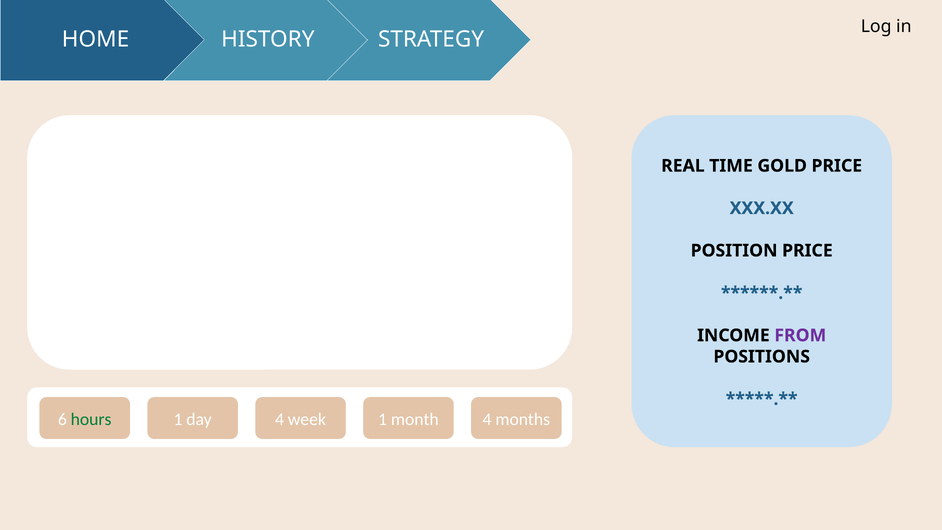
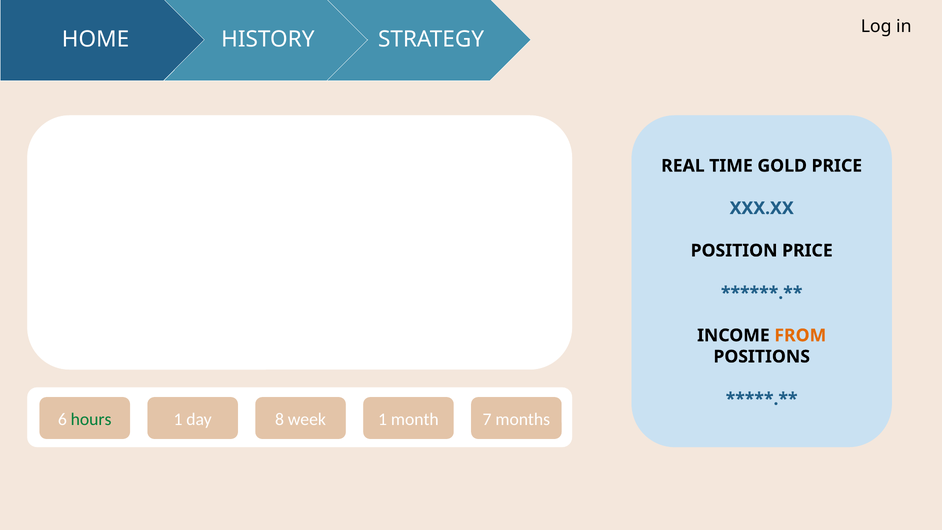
FROM colour: purple -> orange (800, 335)
day 4: 4 -> 8 (280, 419)
month 4: 4 -> 7 (487, 419)
